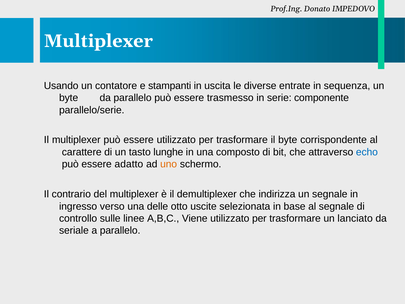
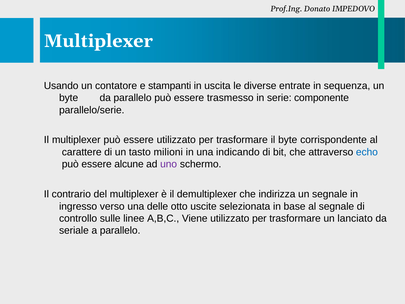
lunghe: lunghe -> milioni (168, 152)
composto: composto -> indicando (238, 152)
adatto: adatto -> alcune (129, 164)
uno colour: orange -> purple (169, 164)
